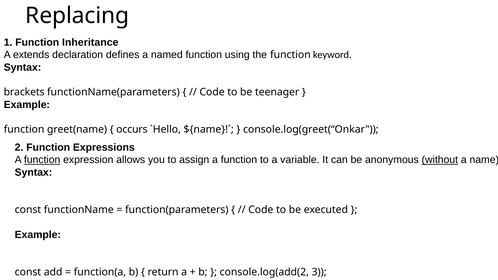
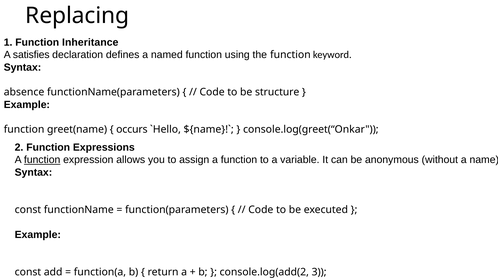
extends: extends -> satisfies (31, 55)
brackets: brackets -> absence (24, 92)
teenager: teenager -> structure (277, 92)
without underline: present -> none (440, 160)
